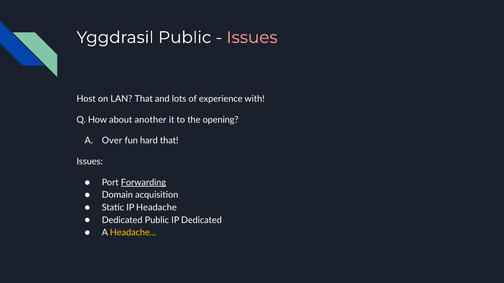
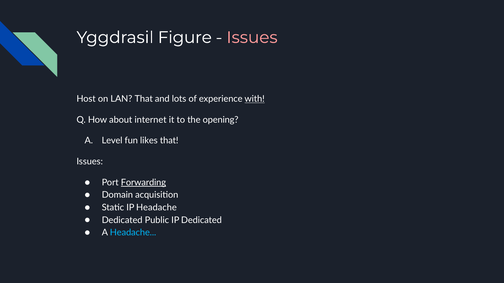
Yggdrasil Public: Public -> Figure (185, 37)
with underline: none -> present (255, 99)
another: another -> internet (151, 120)
Over: Over -> Level (112, 141)
hard: hard -> likes (149, 141)
Headache colour: yellow -> light blue (133, 233)
